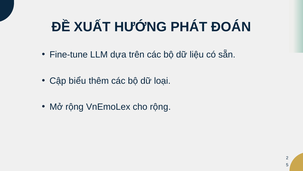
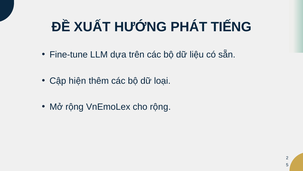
ĐOÁN: ĐOÁN -> TIẾNG (231, 27)
biểu: biểu -> hiện (77, 81)
